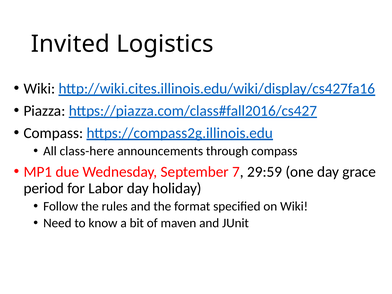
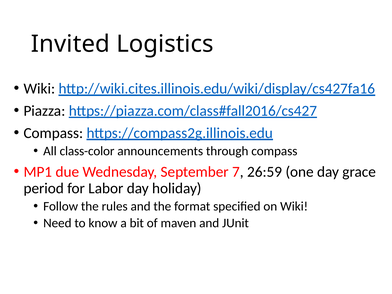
class-here: class-here -> class-color (87, 151)
29:59: 29:59 -> 26:59 (265, 172)
